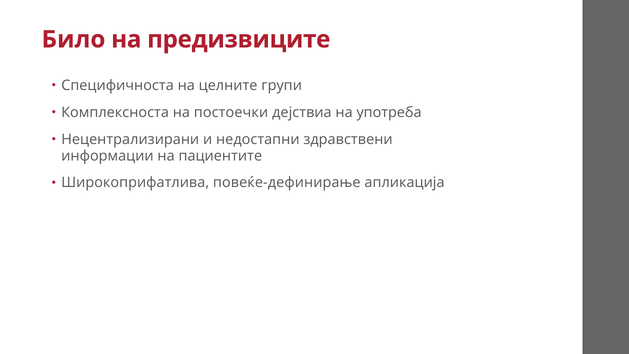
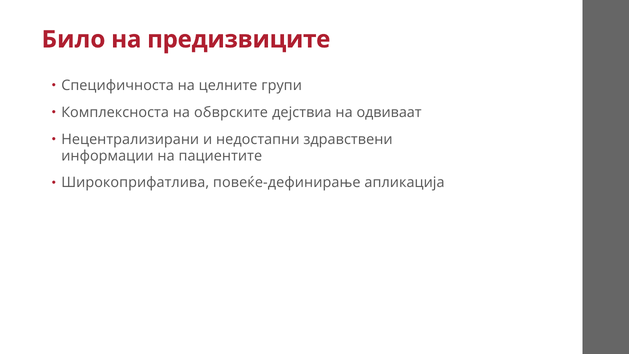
постоечки: постоечки -> обврските (231, 112)
употреба: употреба -> одвиваат (389, 112)
